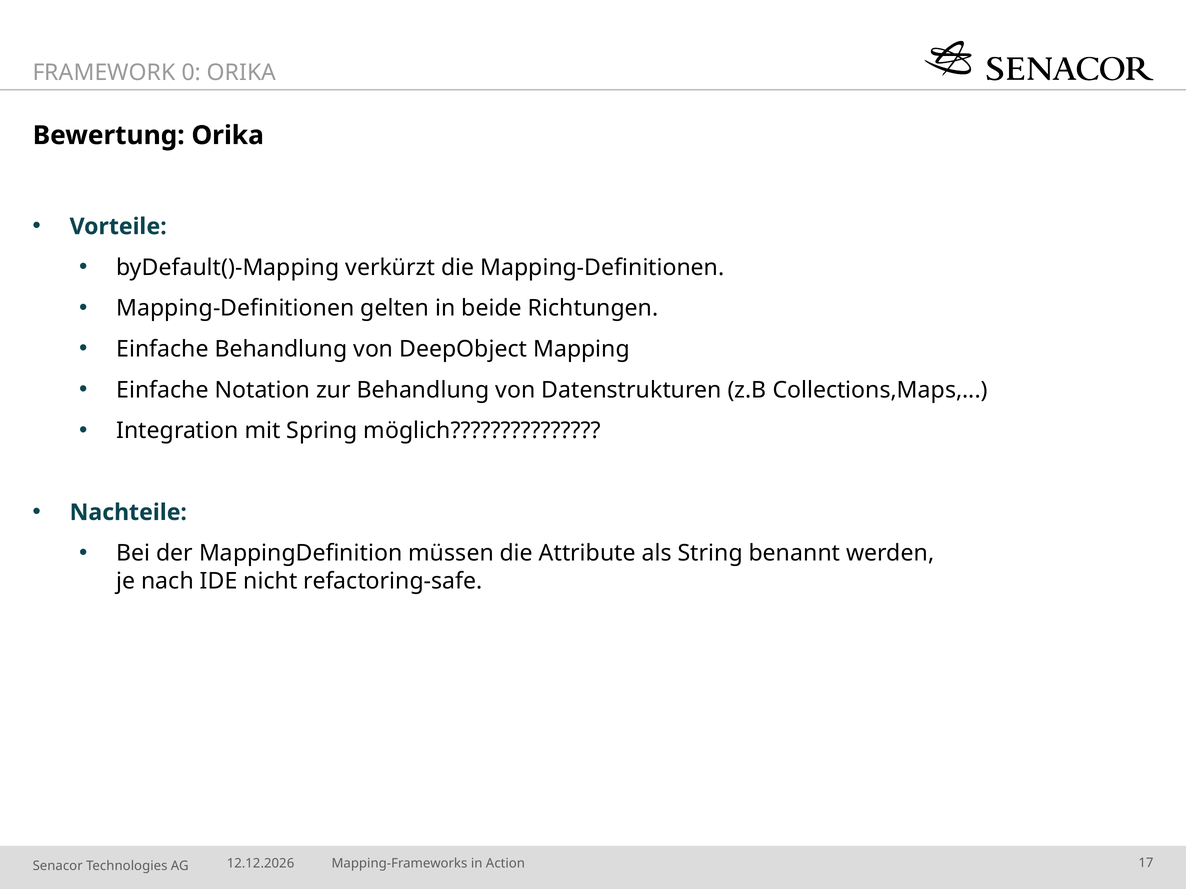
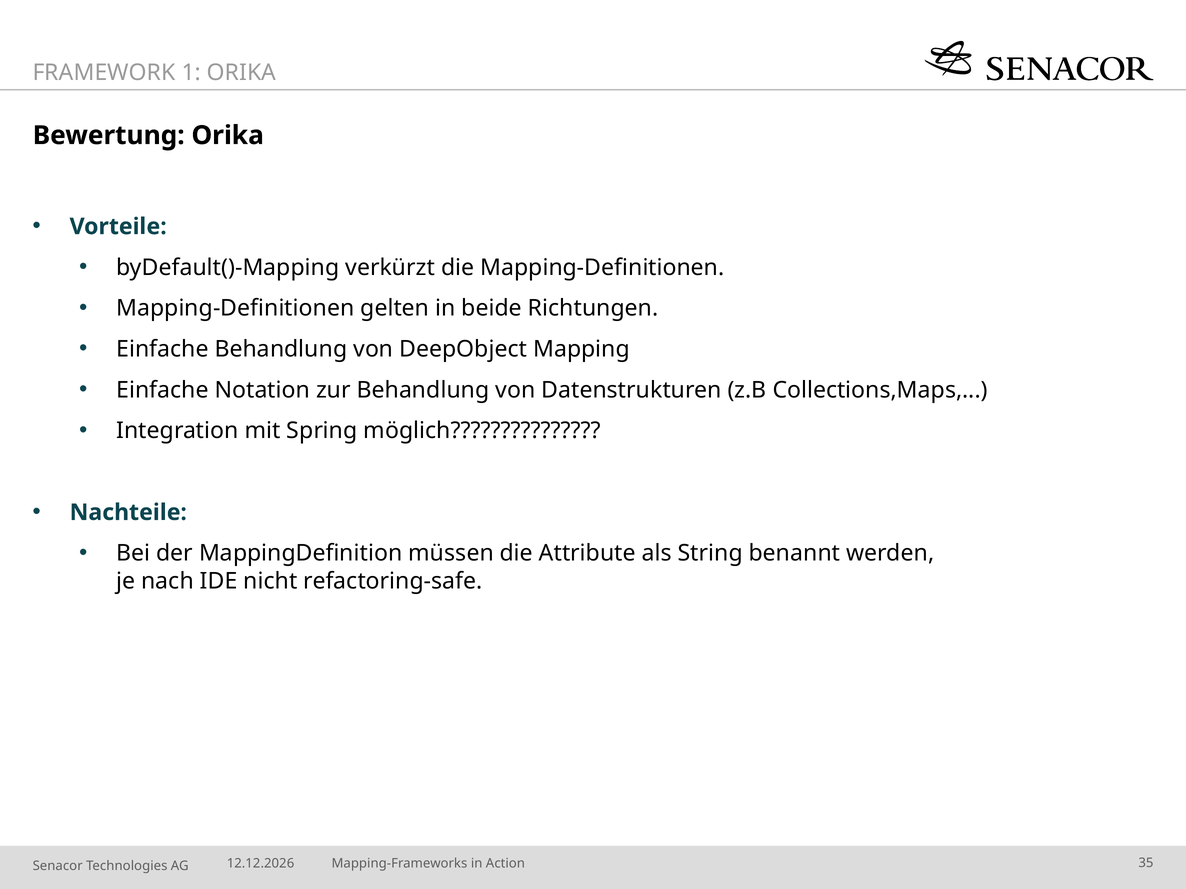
0: 0 -> 1 (191, 73)
17: 17 -> 35 (1146, 864)
